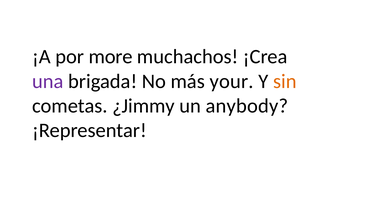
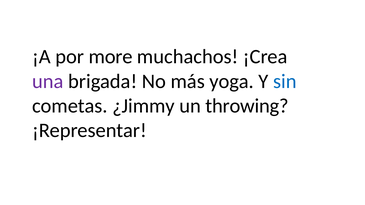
your: your -> yoga (232, 81)
sin colour: orange -> blue (285, 81)
anybody: anybody -> throwing (247, 106)
